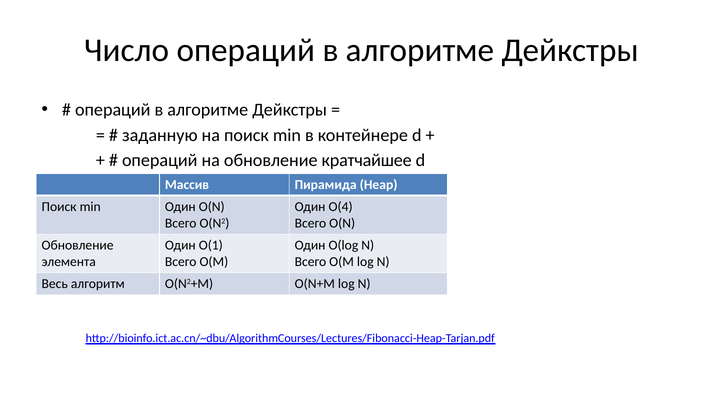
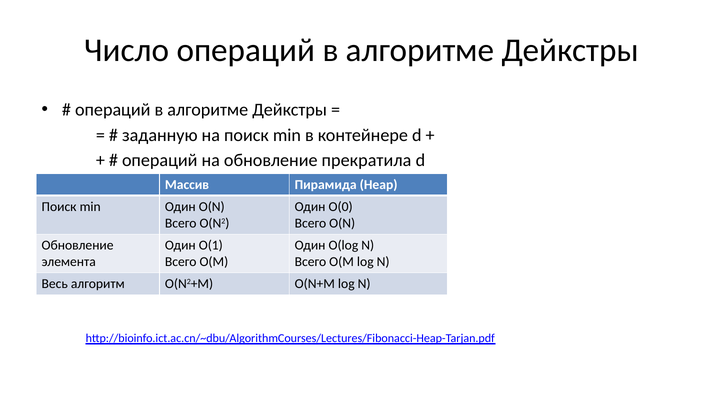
кратчайшее: кратчайшее -> прекратила (366, 161)
О(4: О(4 -> О(0 (341, 207)
